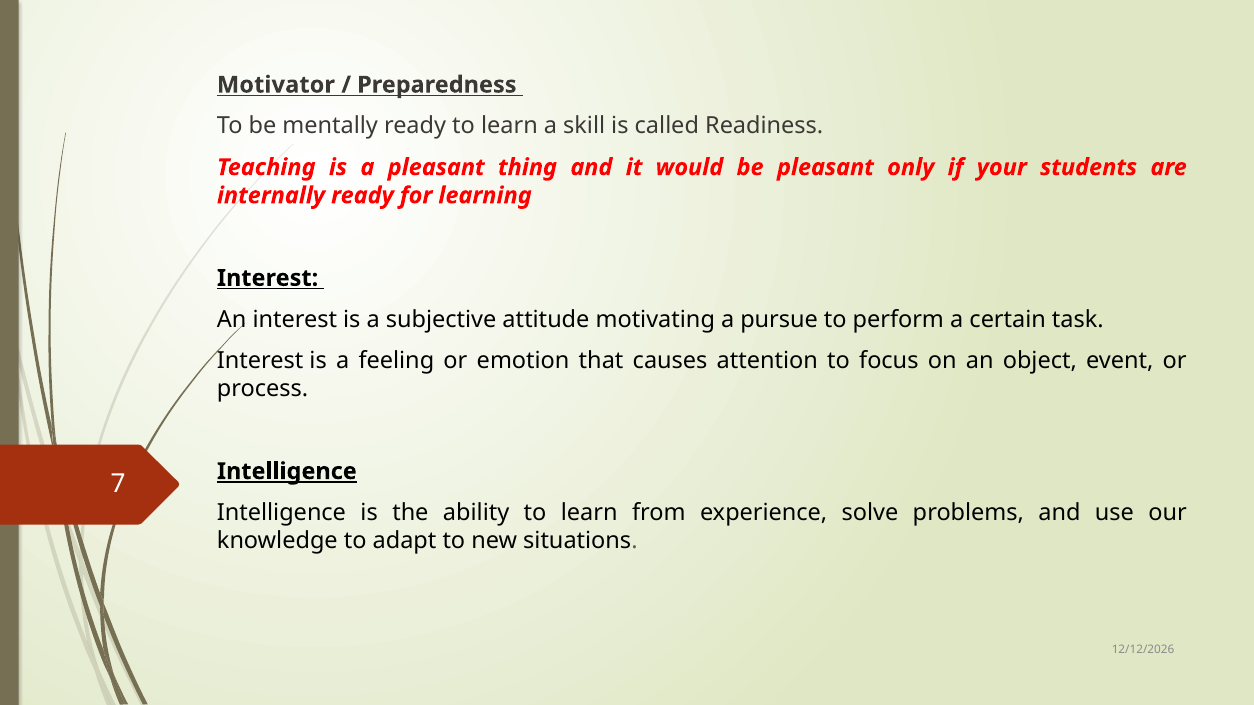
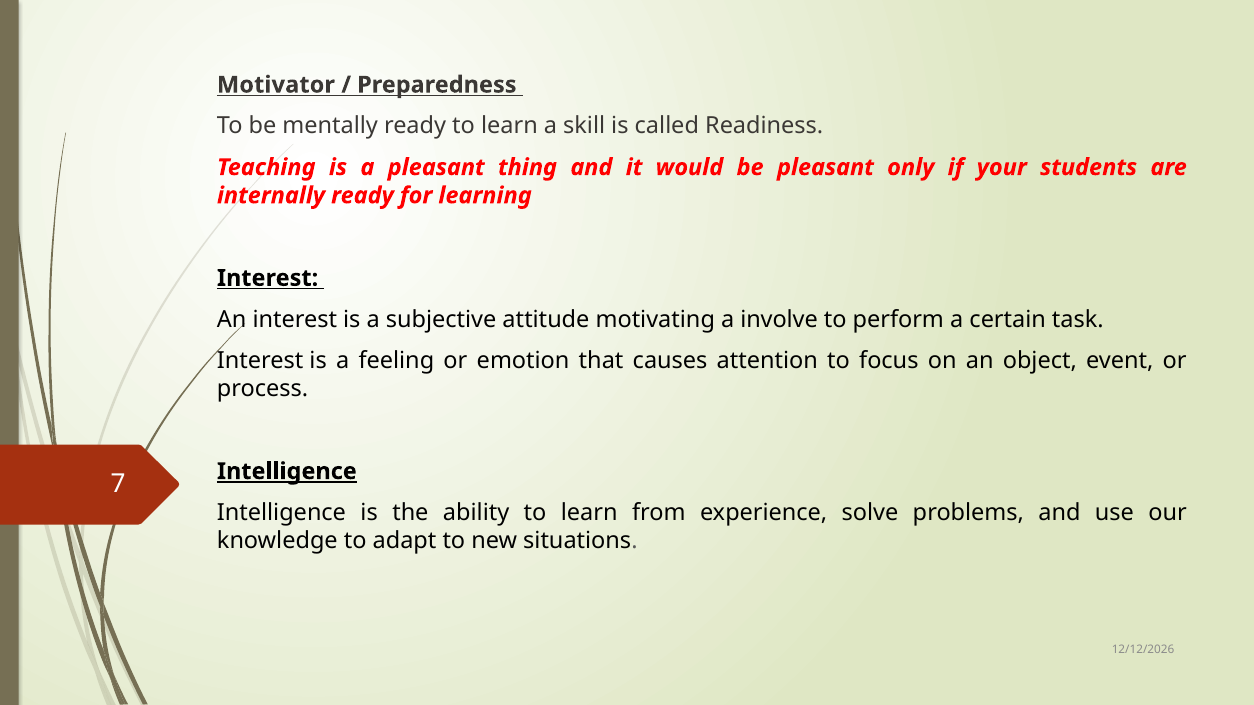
pursue: pursue -> involve (779, 319)
